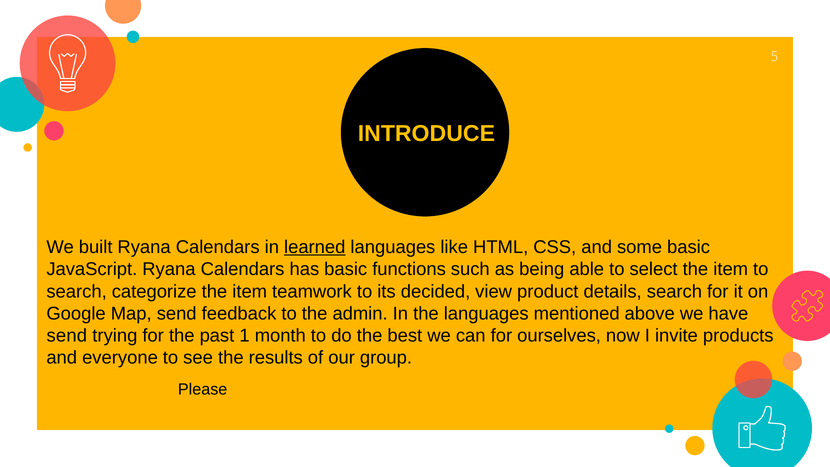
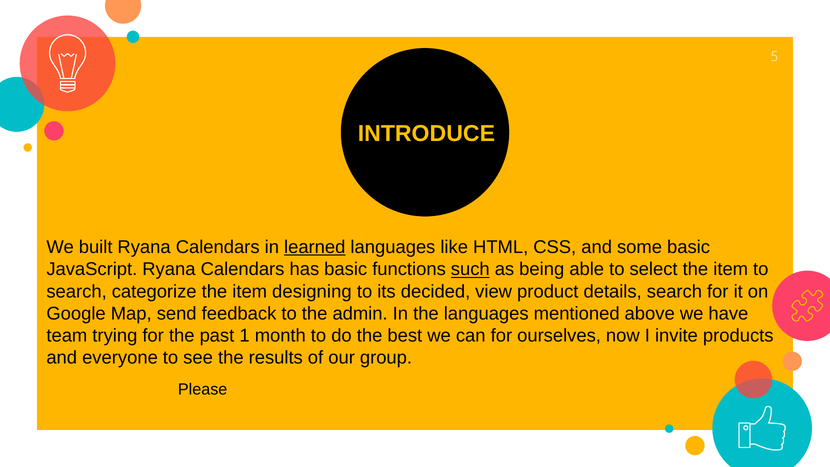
such underline: none -> present (470, 269)
teamwork: teamwork -> designing (312, 291)
send: send -> team (67, 336)
